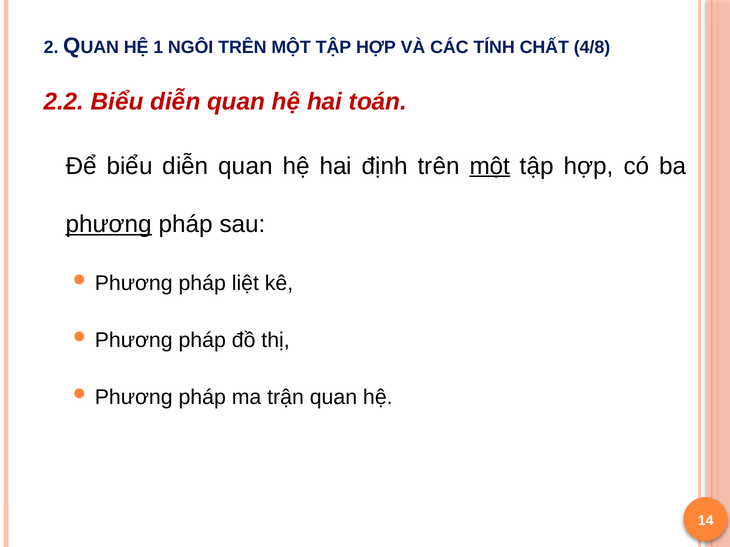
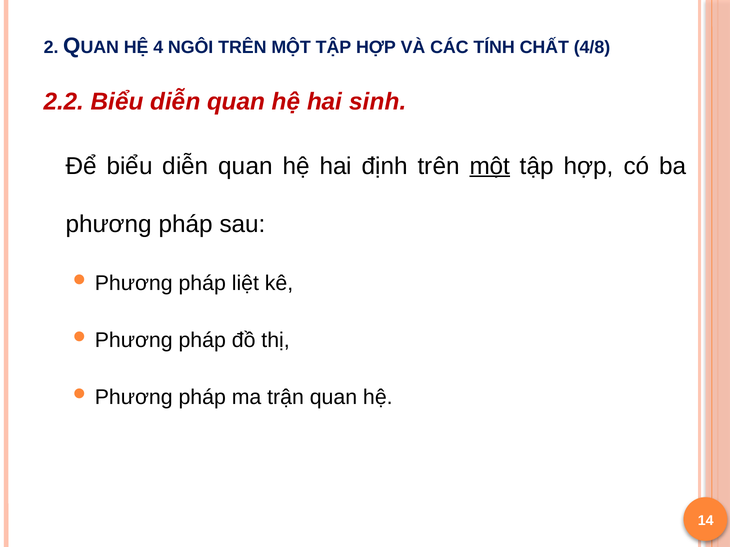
1: 1 -> 4 (158, 47)
toán: toán -> sinh (378, 102)
phương underline: present -> none (109, 225)
